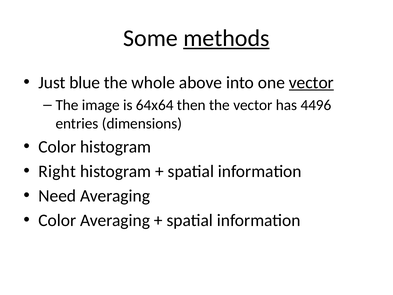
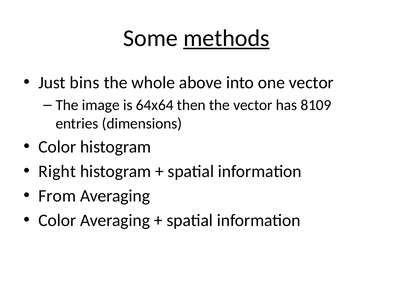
blue: blue -> bins (85, 82)
vector underline: present -> none (311, 82)
4496: 4496 -> 8109 (316, 105)
Need: Need -> From (57, 196)
